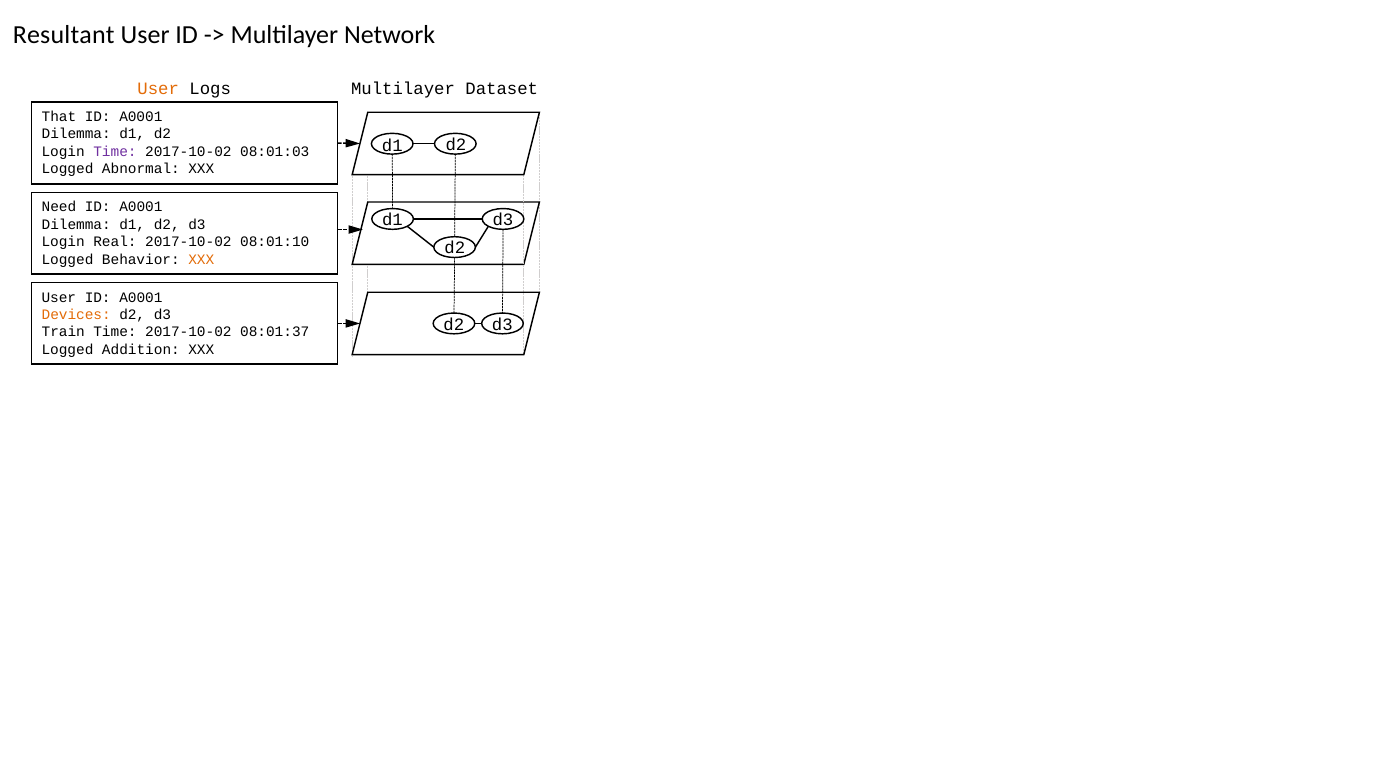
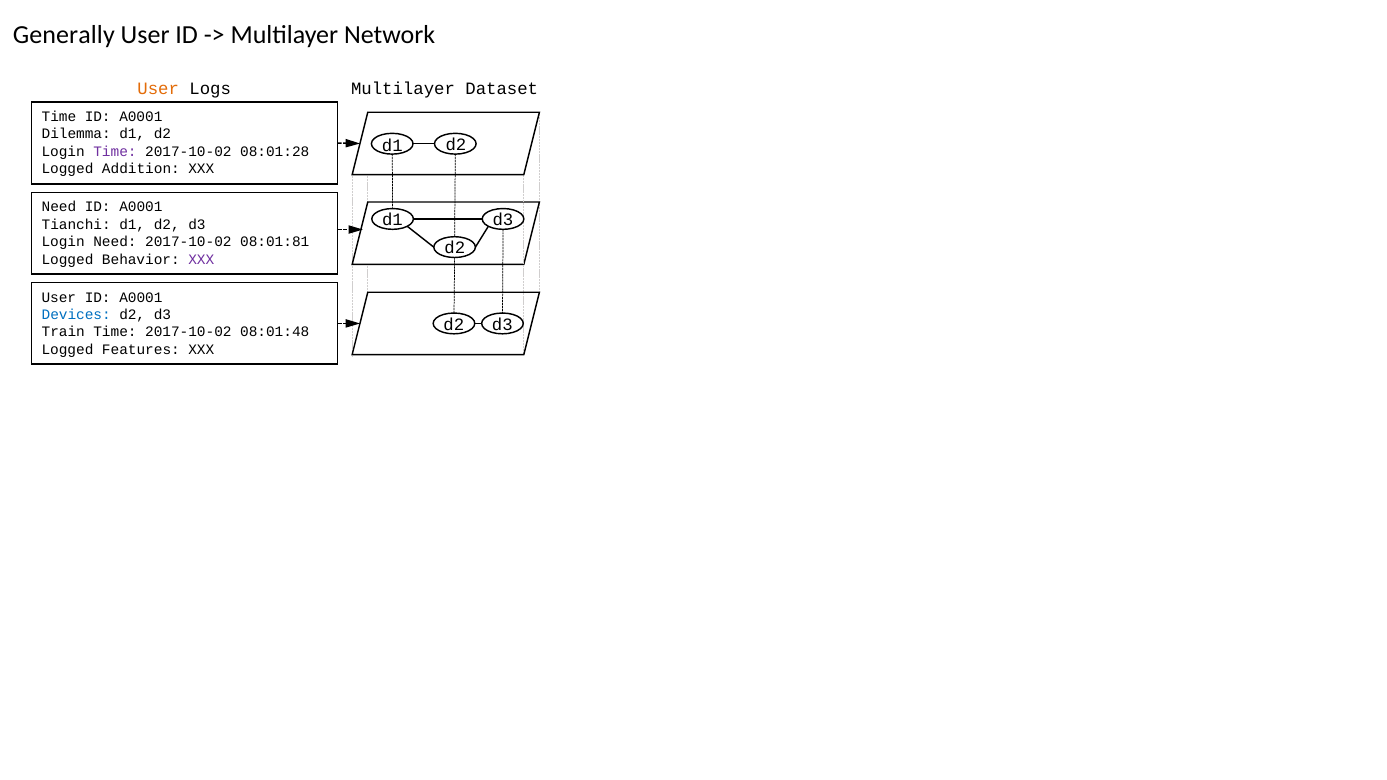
Resultant: Resultant -> Generally (64, 35)
That: That -> Time (59, 117)
08:01:03: 08:01:03 -> 08:01:28 (275, 152)
Abnormal: Abnormal -> Addition (141, 169)
Dilemma: Dilemma -> Tianchi (76, 225)
Login Real: Real -> Need (115, 242)
08:01:10: 08:01:10 -> 08:01:81 (275, 242)
XXX colour: orange -> purple (201, 259)
Devices colour: orange -> blue (76, 315)
08:01:37: 08:01:37 -> 08:01:48 (275, 332)
Addition: Addition -> Features (141, 350)
